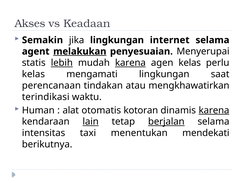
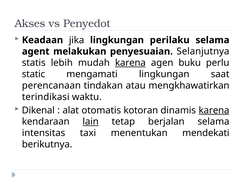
Keadaan: Keadaan -> Penyedot (87, 24)
Semakin: Semakin -> Keadaan (42, 40)
internet: internet -> perilaku (170, 40)
melakukan underline: present -> none (80, 51)
Menyerupai: Menyerupai -> Selanjutnya (203, 51)
lebih underline: present -> none (62, 63)
agen kelas: kelas -> buku (190, 63)
kelas: kelas -> static (33, 74)
Human: Human -> Dikenal (38, 110)
berjalan underline: present -> none (166, 122)
